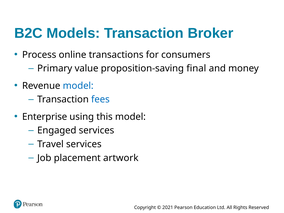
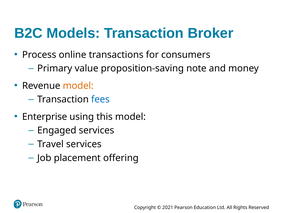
final: final -> note (196, 68)
model colour: blue -> orange (78, 86)
artwork: artwork -> offering (121, 158)
